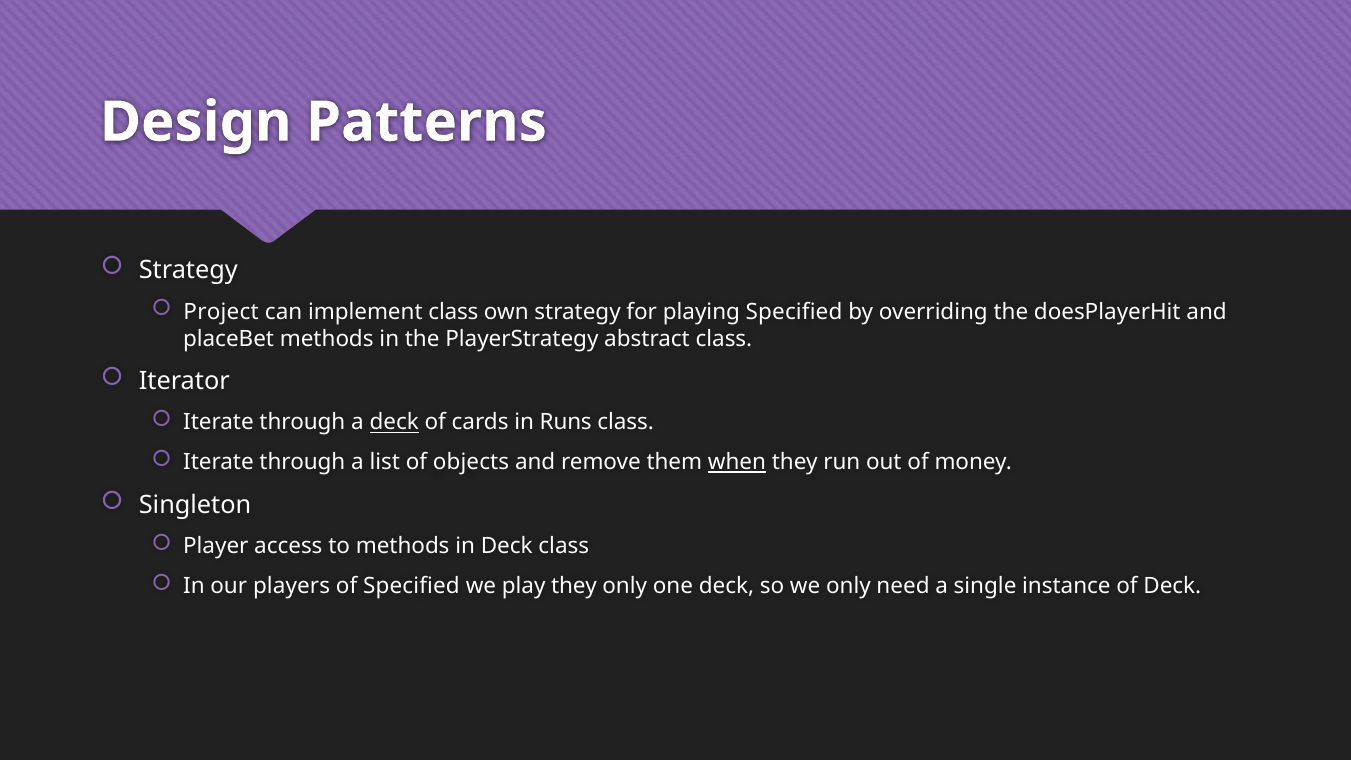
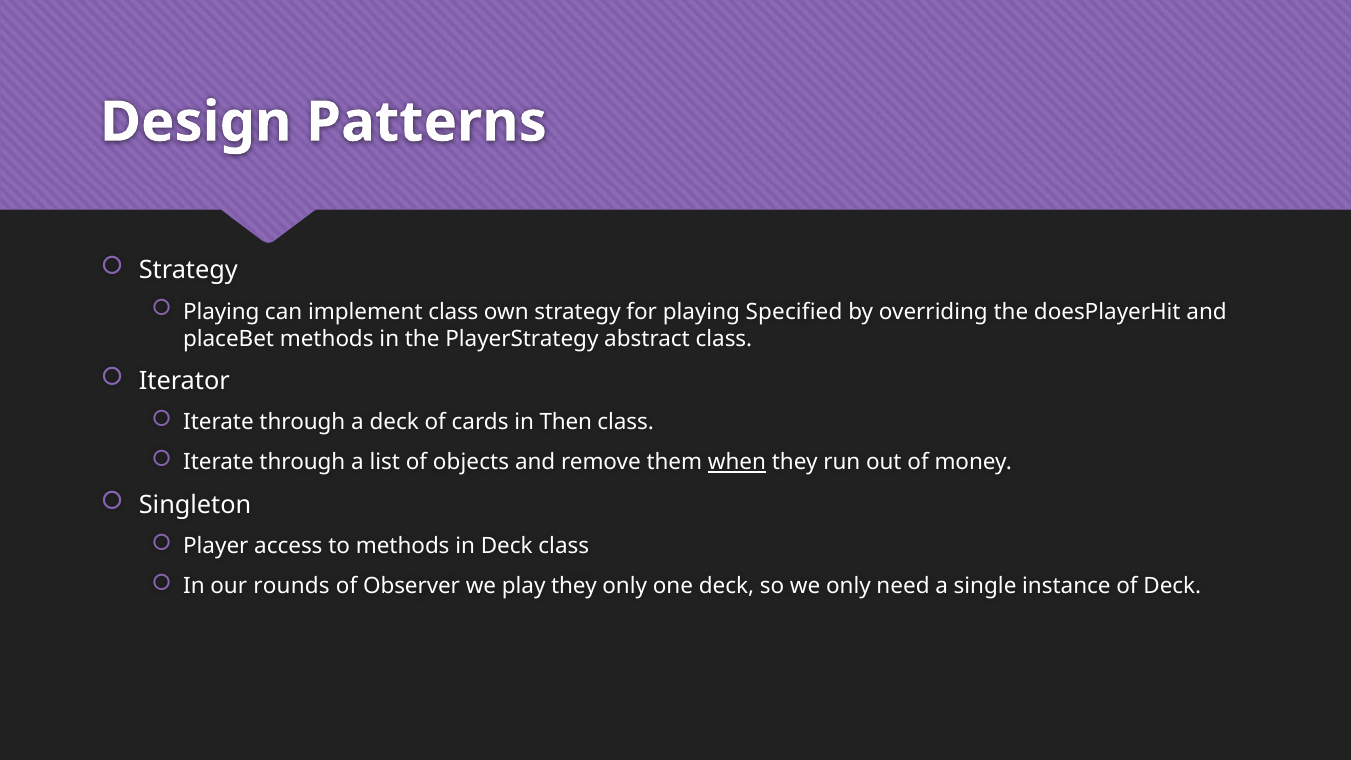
Project: Project -> Playing (221, 312)
deck underline: present -> none (394, 423)
Runs: Runs -> Then (566, 423)
players: players -> rounds (292, 586)
of Specified: Specified -> Observer (412, 586)
